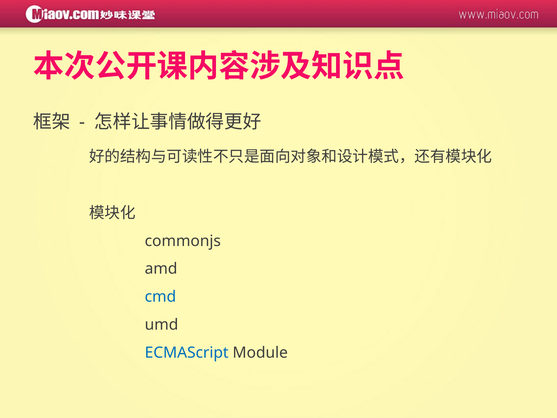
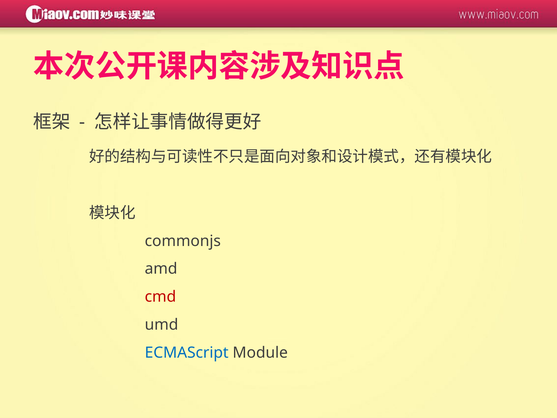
cmd colour: blue -> red (160, 297)
